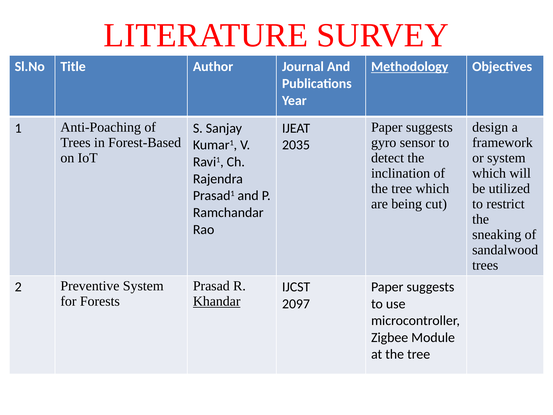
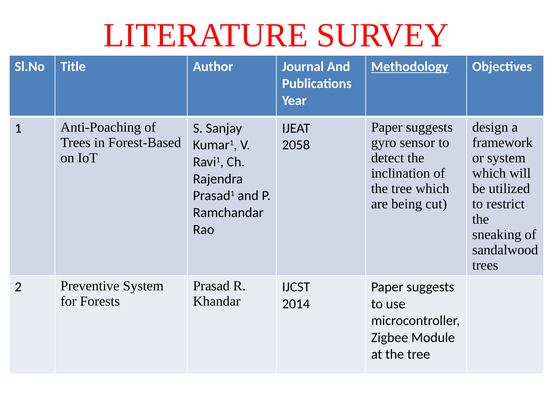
2035: 2035 -> 2058 (296, 145)
Khandar underline: present -> none (217, 301)
2097: 2097 -> 2014 (296, 304)
